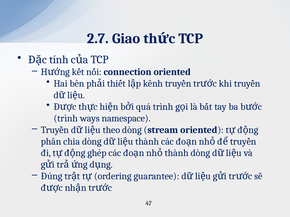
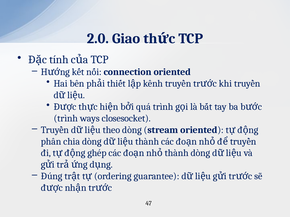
2.7: 2.7 -> 2.0 (98, 39)
namespace: namespace -> closesocket (126, 119)
